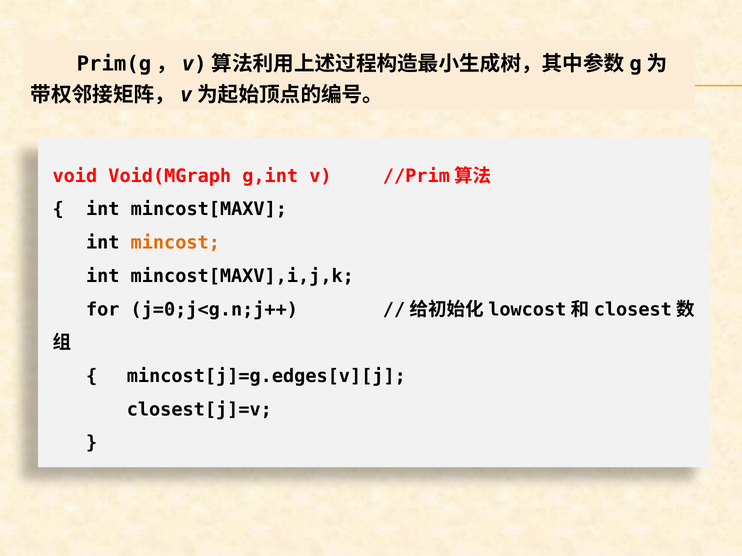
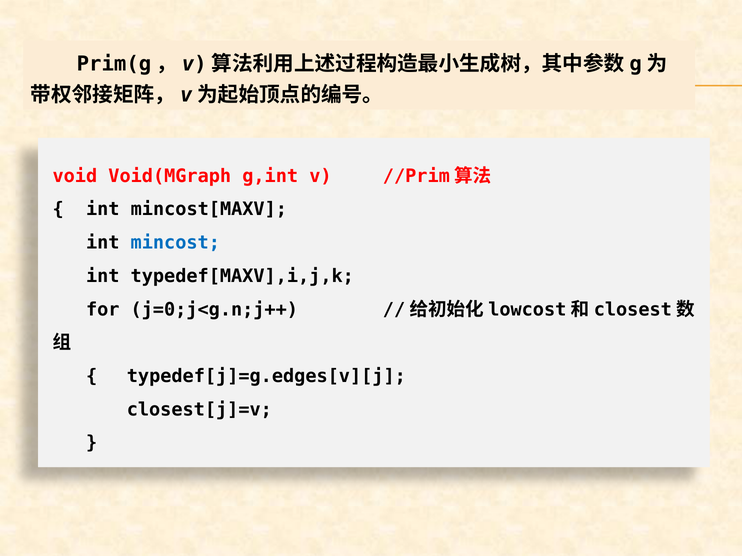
mincost colour: orange -> blue (175, 243)
mincost[MAXV],i,j,k: mincost[MAXV],i,j,k -> typedef[MAXV],i,j,k (242, 276)
mincost[j]=g.edges[v][j: mincost[j]=g.edges[v][j -> typedef[j]=g.edges[v][j (266, 376)
